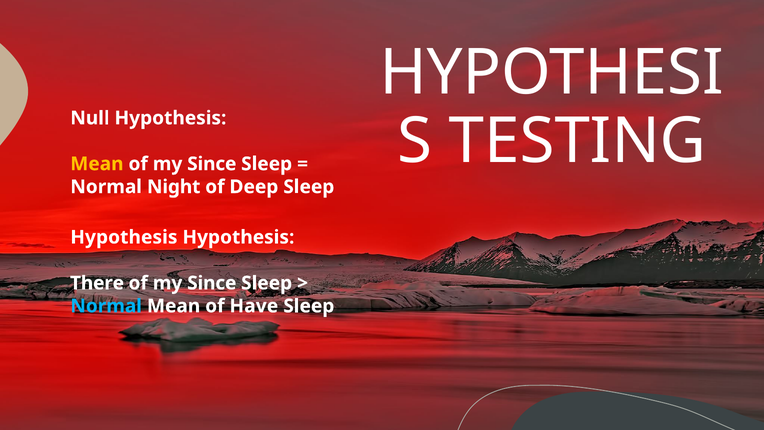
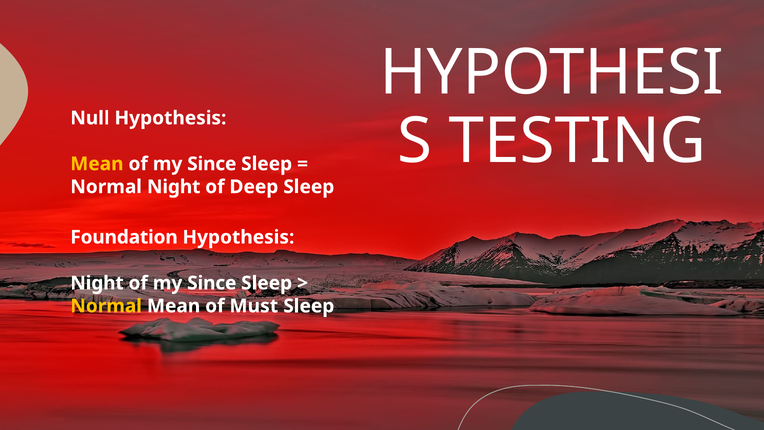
Hypothesis: Hypothesis -> Foundation (124, 237)
There: There -> Night (97, 283)
Normal colour: light blue -> yellow (106, 306)
Have: Have -> Must (254, 306)
